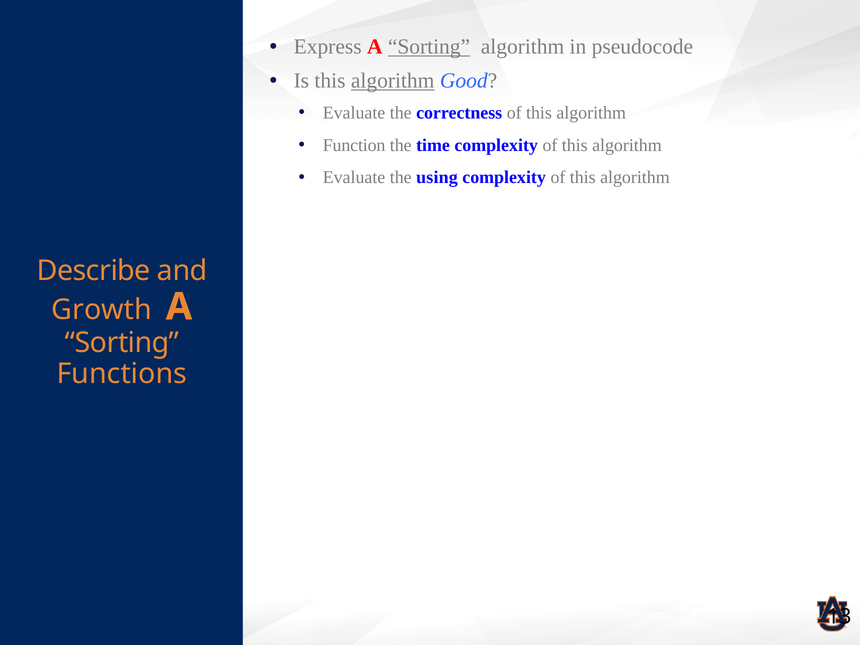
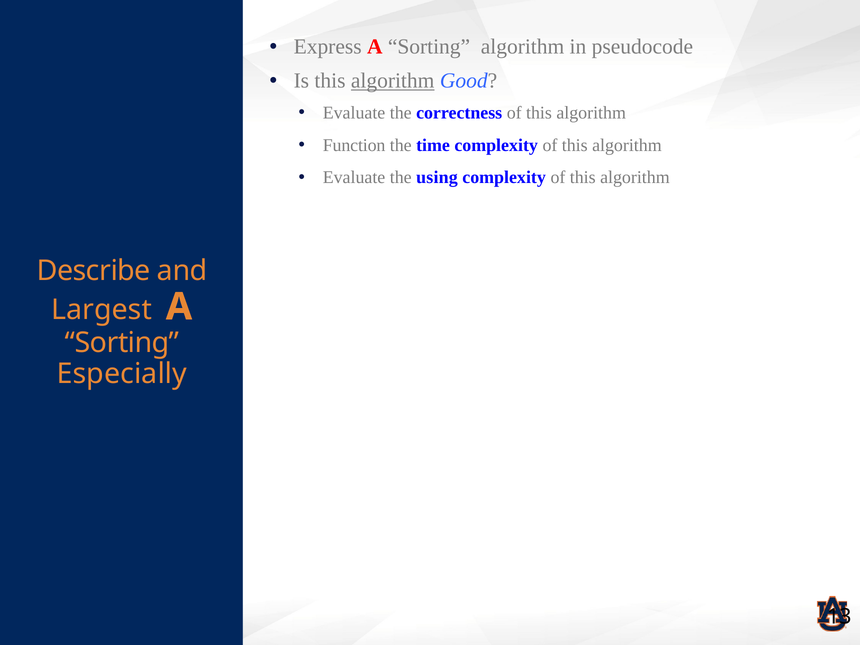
Sorting underline: present -> none (429, 47)
Growth: Growth -> Largest (102, 310)
Functions: Functions -> Especially (122, 374)
